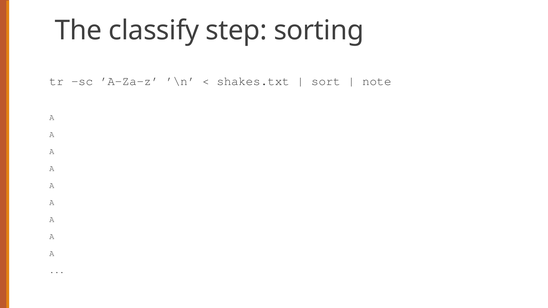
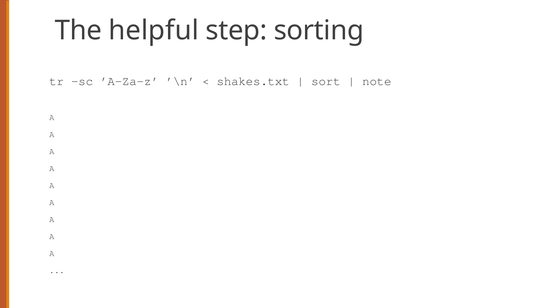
classify: classify -> helpful (154, 31)
